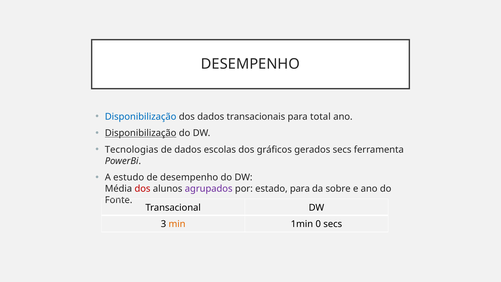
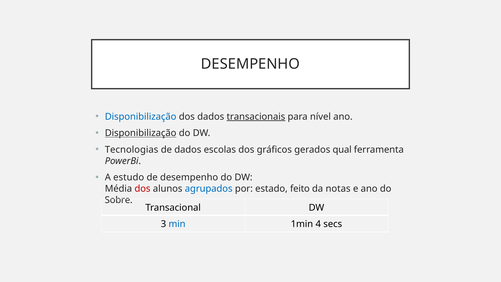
transacionais underline: none -> present (256, 117)
total: total -> nível (320, 117)
gerados secs: secs -> qual (342, 150)
agrupados colour: purple -> blue (209, 189)
estado para: para -> feito (300, 189)
sobre: sobre -> notas (338, 189)
Fonte: Fonte -> Sobre (119, 200)
min colour: orange -> blue (177, 224)
0: 0 -> 4 (318, 224)
